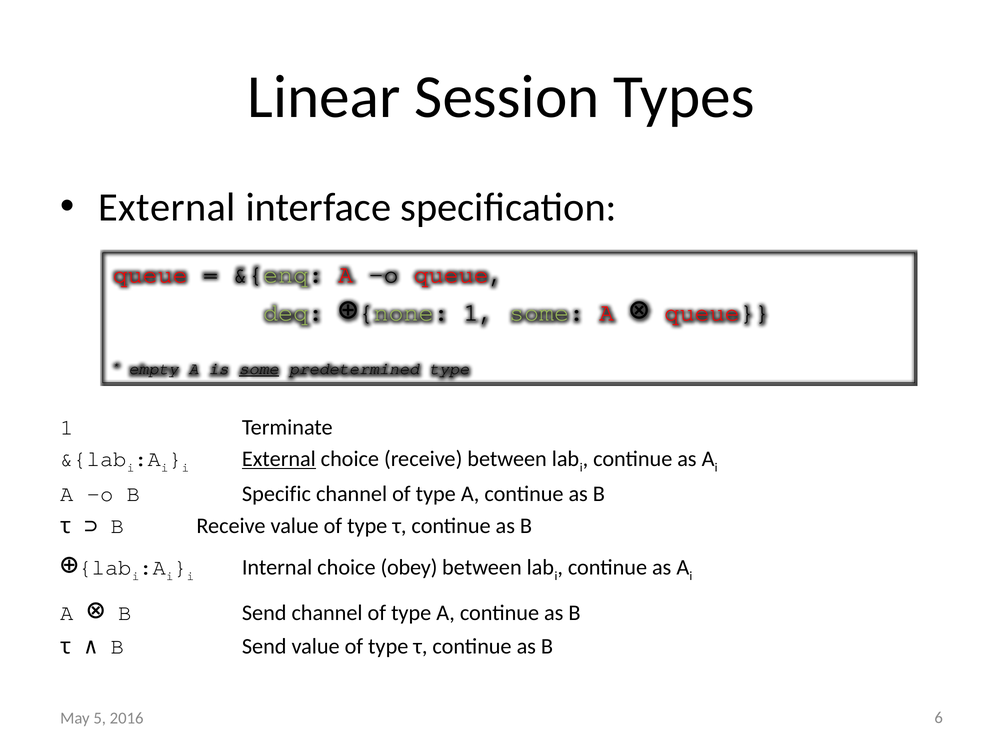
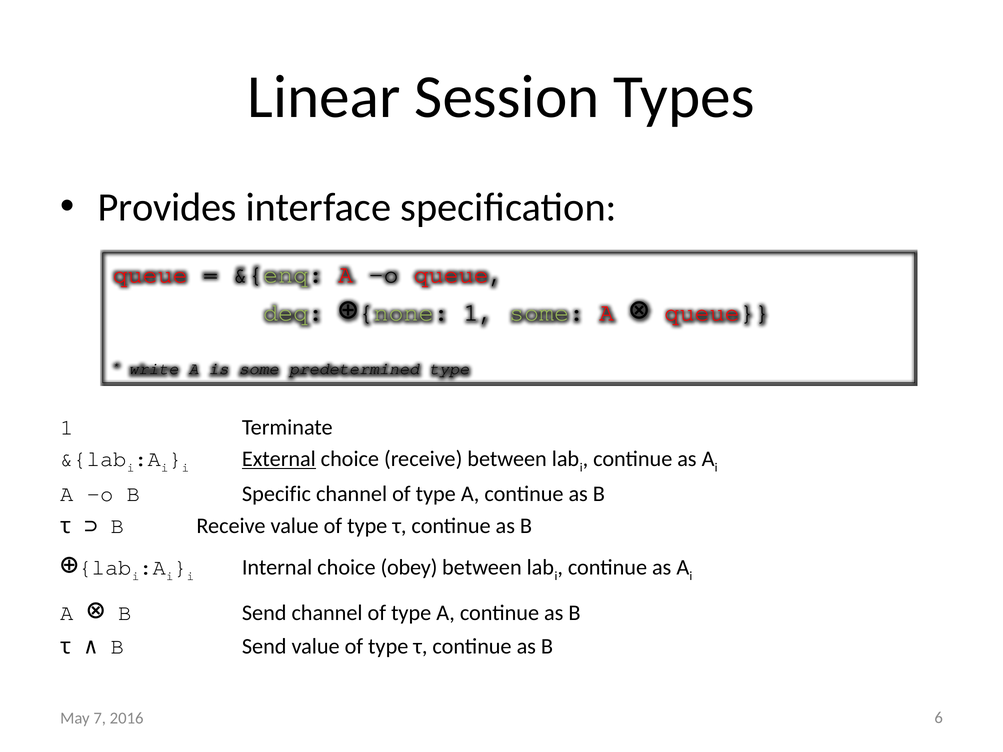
External: External -> Provides (167, 208)
empty: empty -> write (154, 369)
some underline: present -> none (259, 369)
5: 5 -> 7 (100, 718)
